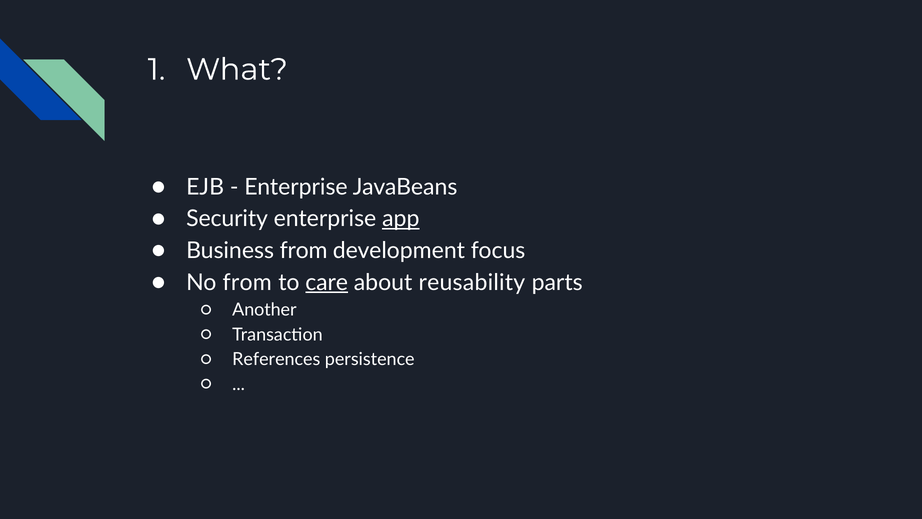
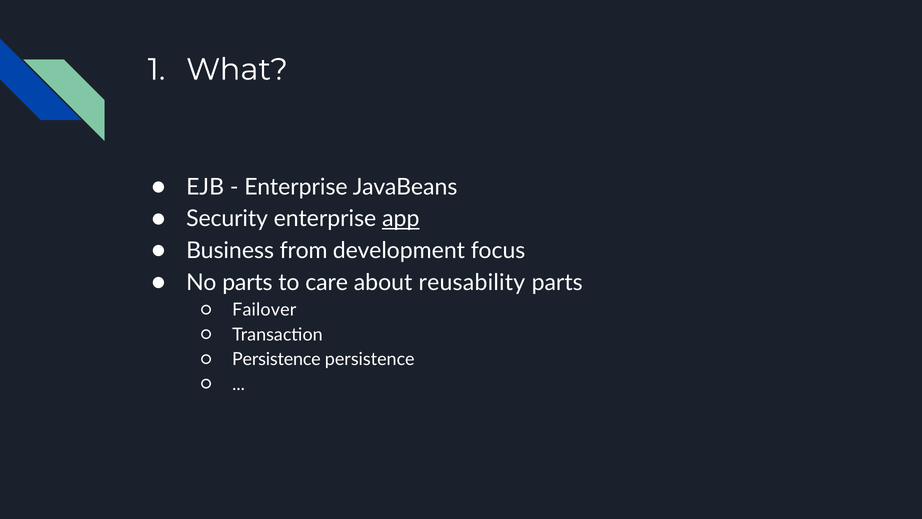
No from: from -> parts (247, 282)
care underline: present -> none (327, 282)
Another: Another -> Failover (264, 310)
References: References -> Persistence (276, 359)
